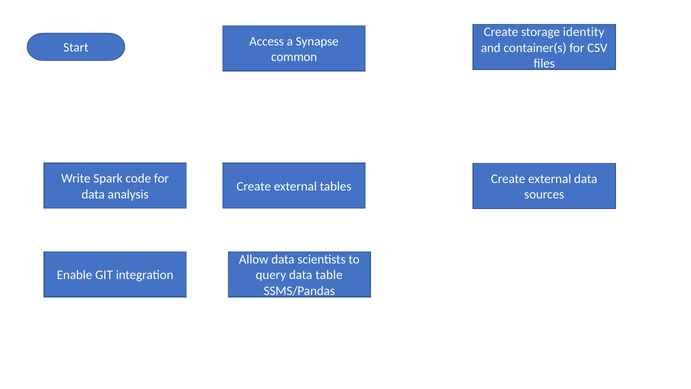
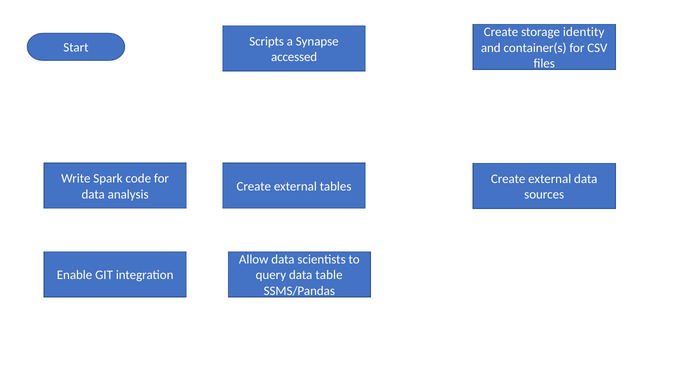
Access: Access -> Scripts (267, 41)
common: common -> accessed (294, 57)
